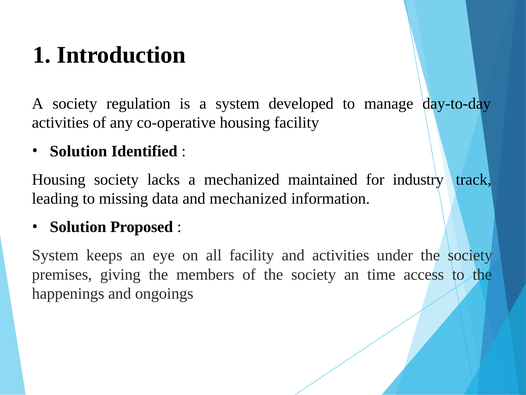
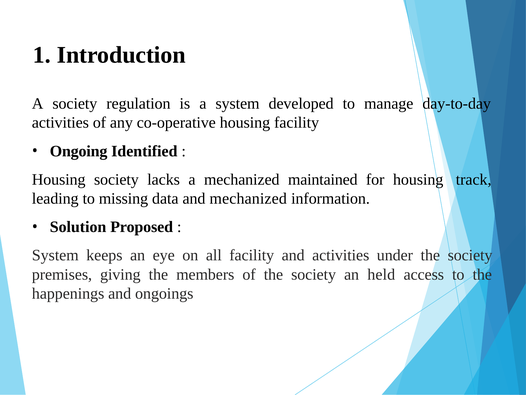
Solution: Solution -> Ongoing (79, 151)
for industry: industry -> housing (418, 179)
time: time -> held (381, 274)
